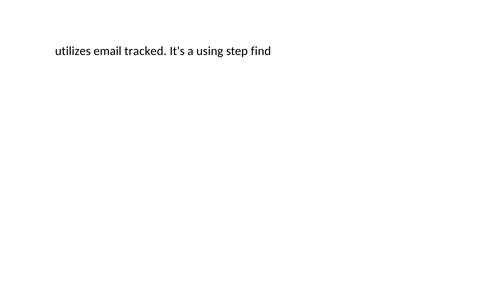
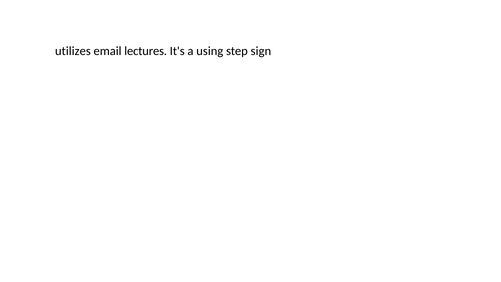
tracked: tracked -> lectures (146, 51)
find: find -> sign (261, 51)
